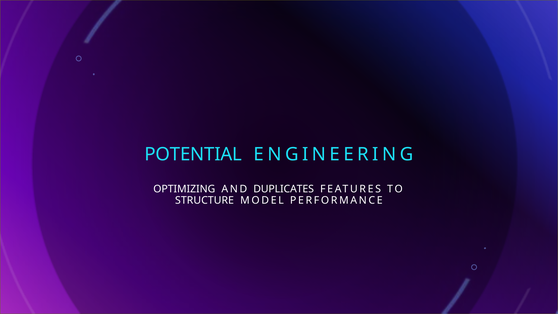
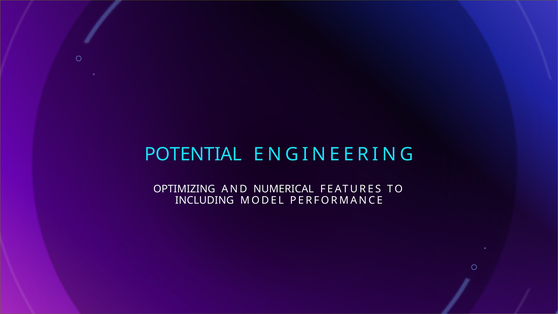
DUPLICATES: DUPLICATES -> NUMERICAL (284, 189)
STRUCTURE: STRUCTURE -> INCLUDING (205, 200)
